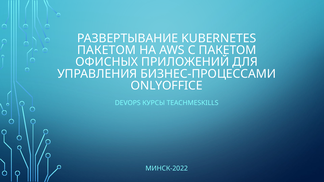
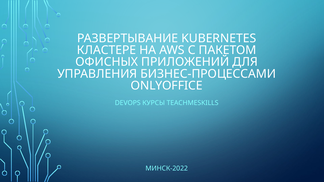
ПАКЕТОМ: ПАКЕТОМ -> КЛАСТЕРЕ (107, 50)
